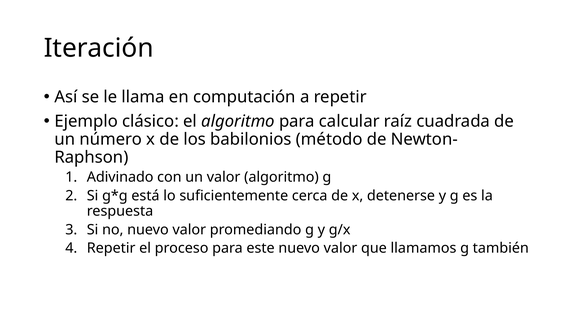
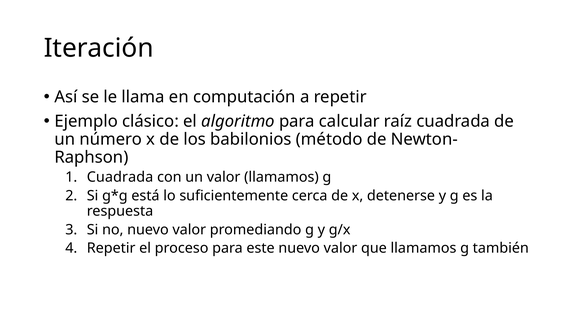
Adivinado: Adivinado -> Cuadrada (120, 177)
valor algoritmo: algoritmo -> llamamos (281, 177)
